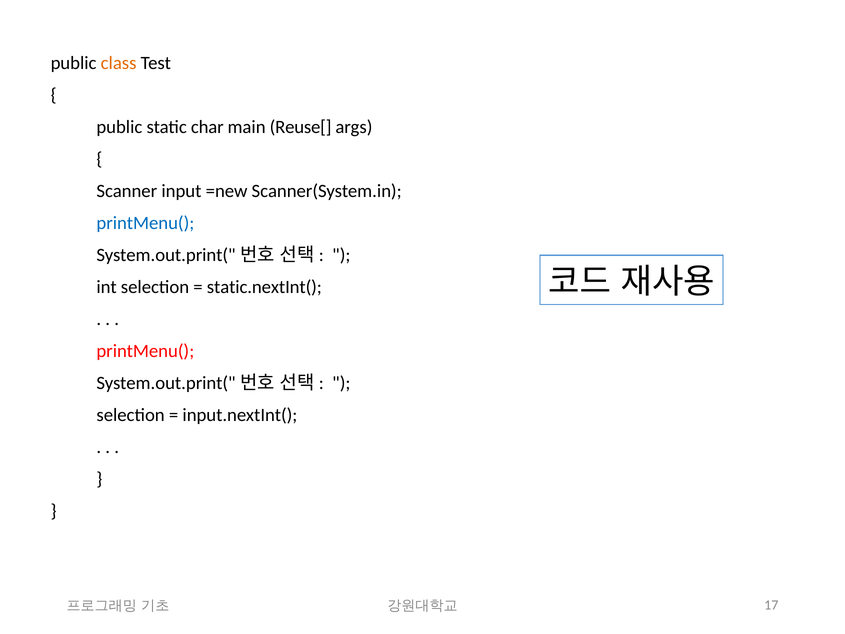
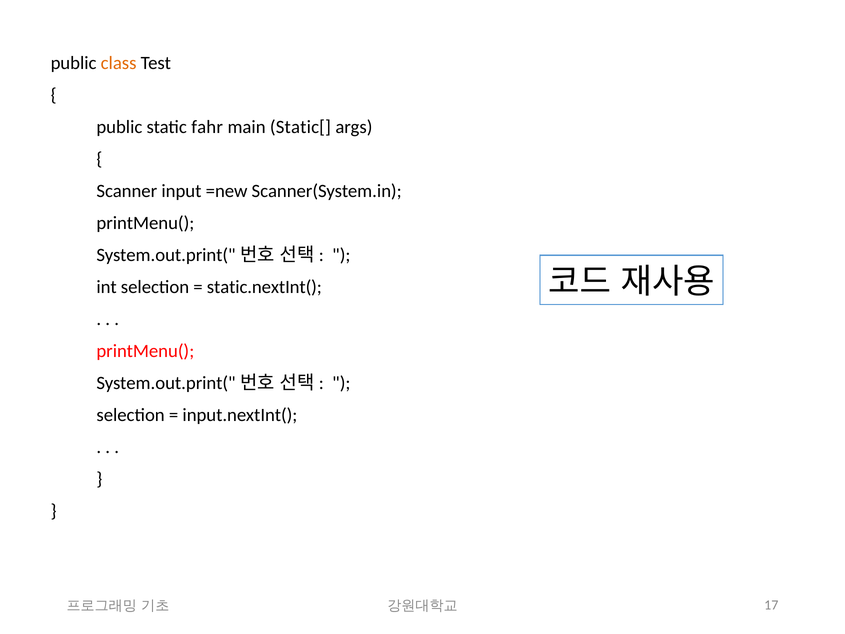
char: char -> fahr (207, 127)
Reuse[: Reuse[ -> Static[ (300, 127)
printMenu( colour: blue -> black (145, 223)
